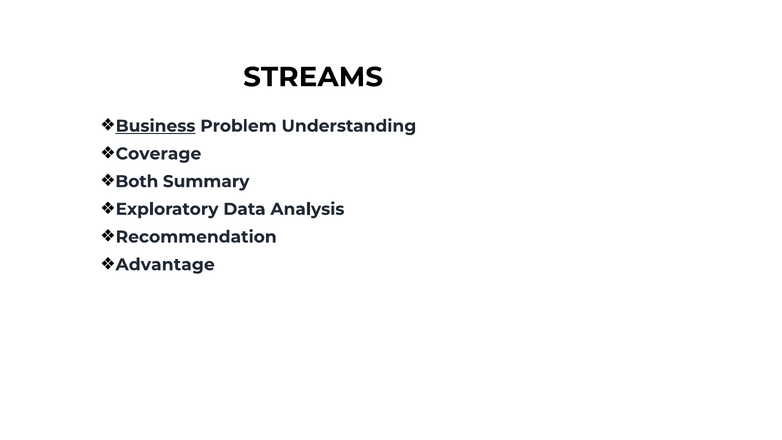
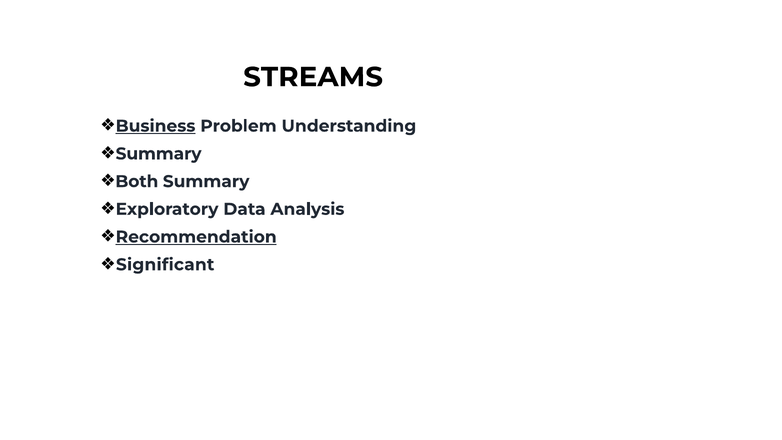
Coverage: Coverage -> Summary (159, 154)
Recommendation underline: none -> present (196, 237)
Advantage: Advantage -> Significant (165, 265)
